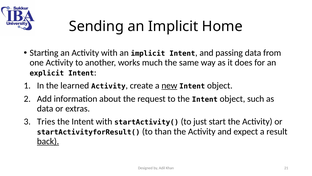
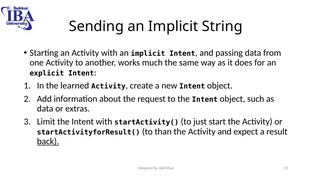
Home: Home -> String (222, 26)
new underline: present -> none (169, 85)
Tries: Tries -> Limit (46, 121)
